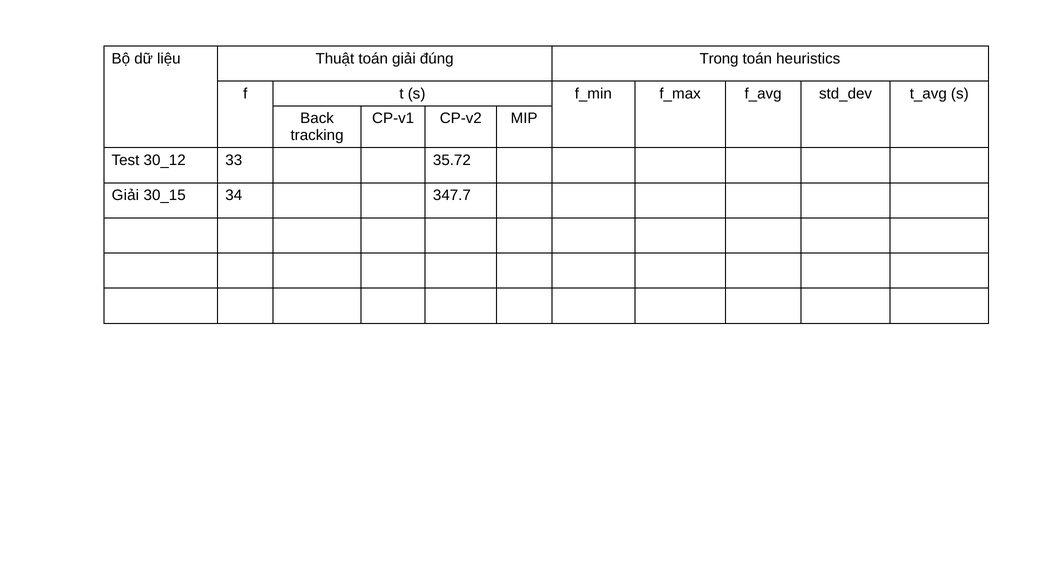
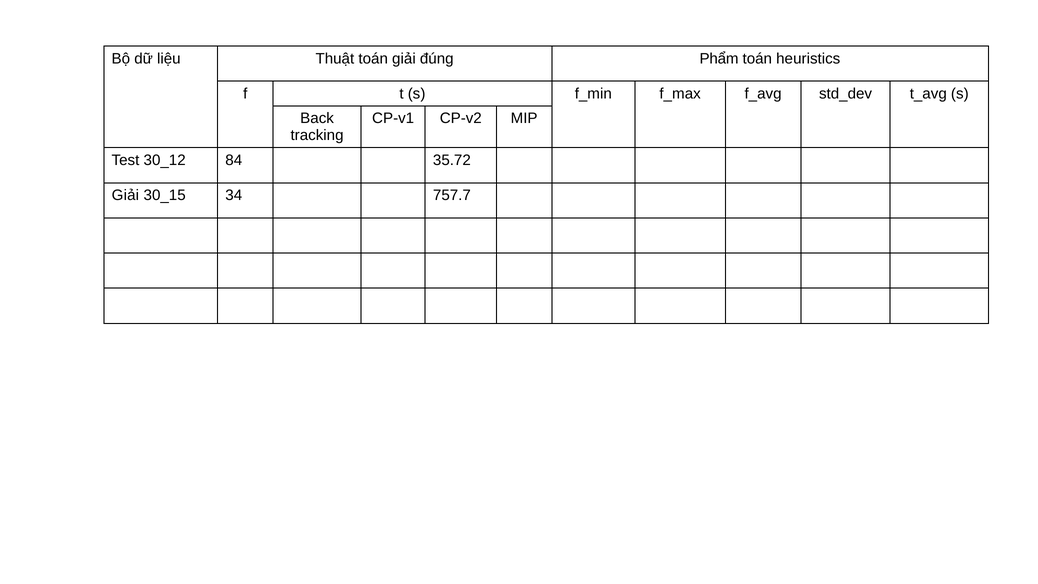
Trong: Trong -> Phẩm (719, 59)
33: 33 -> 84 (234, 160)
347.7: 347.7 -> 757.7 (452, 195)
